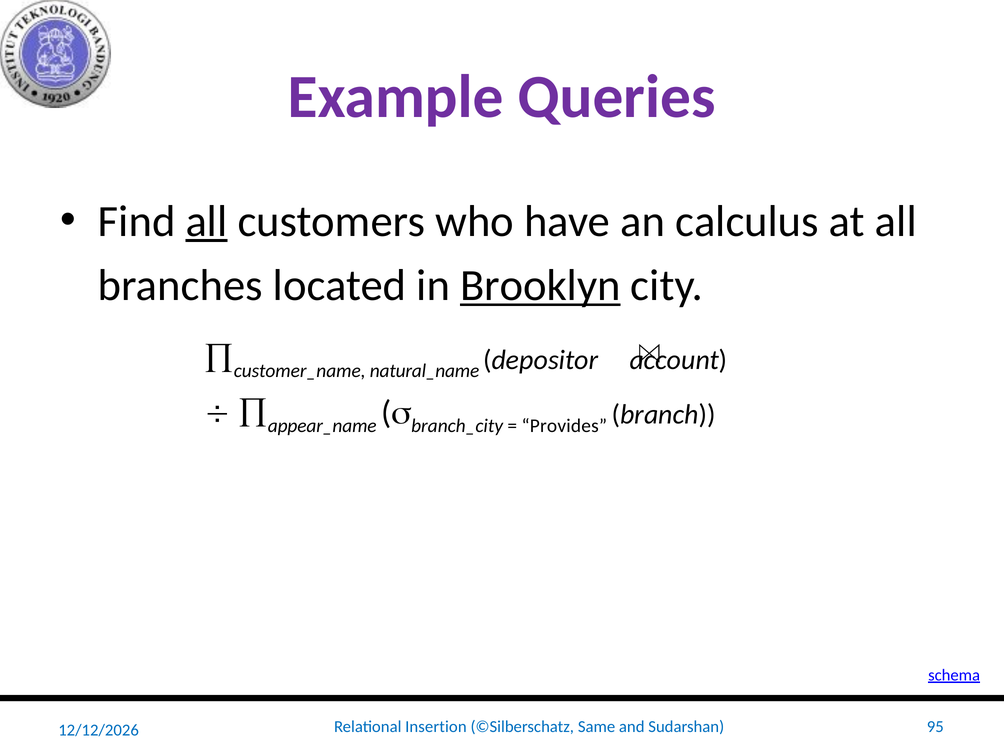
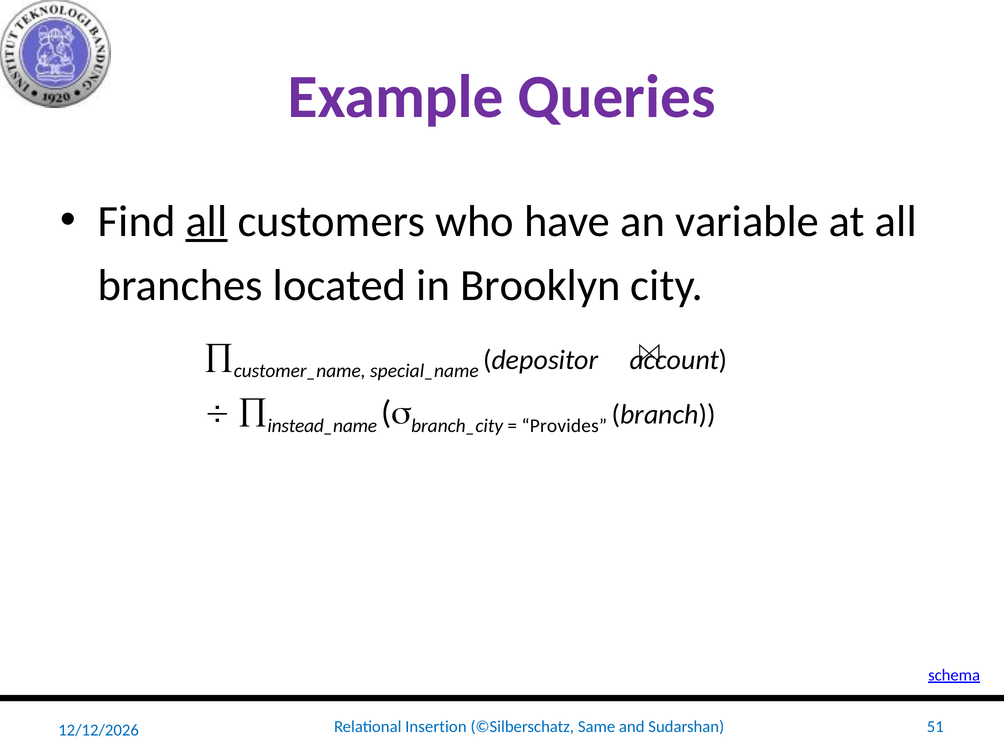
calculus: calculus -> variable (747, 221)
Brooklyn underline: present -> none (540, 286)
natural_name: natural_name -> special_name (424, 371)
appear_name: appear_name -> instead_name (322, 426)
95: 95 -> 51 (935, 727)
